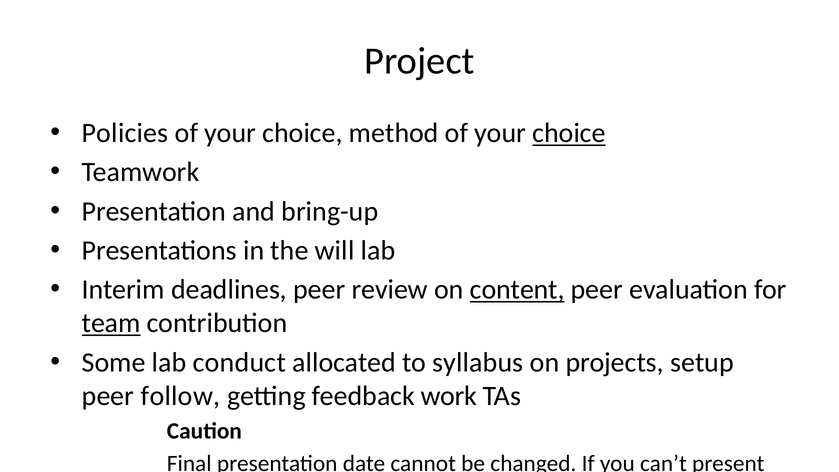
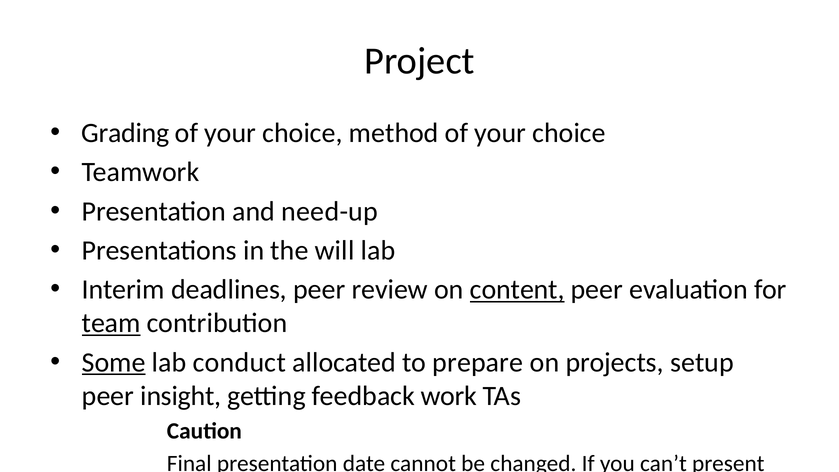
Policies: Policies -> Grading (125, 133)
choice underline: present -> none (569, 133)
bring-up: bring-up -> need-up (330, 211)
Some underline: none -> present (114, 362)
syllabus: syllabus -> prepare (478, 362)
follow: follow -> insight (181, 396)
